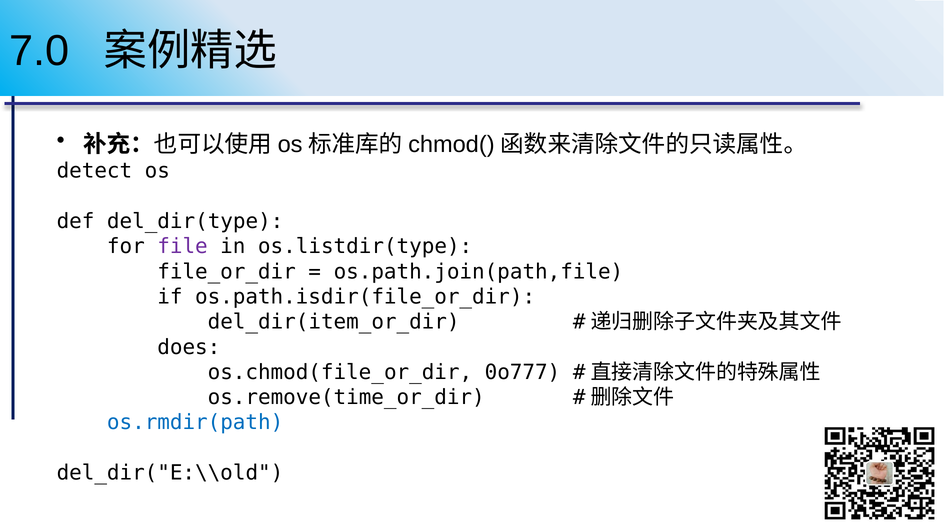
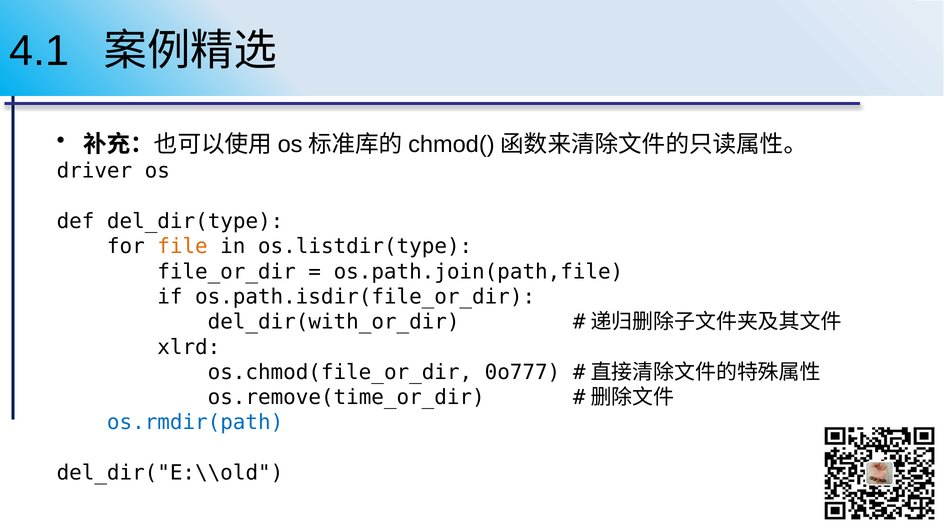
7.0: 7.0 -> 4.1 (39, 51)
detect: detect -> driver (94, 171)
file colour: purple -> orange (183, 246)
del_dir(item_or_dir: del_dir(item_or_dir -> del_dir(with_or_dir (334, 322)
does: does -> xlrd (189, 347)
